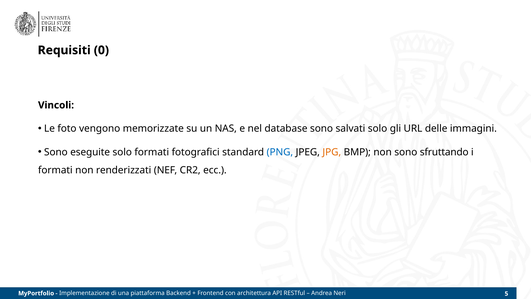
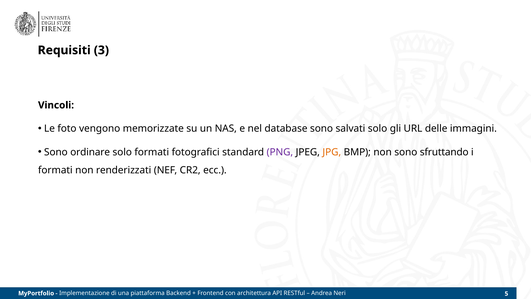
0: 0 -> 3 (101, 50)
eseguite: eseguite -> ordinare (90, 152)
PNG colour: blue -> purple (280, 152)
